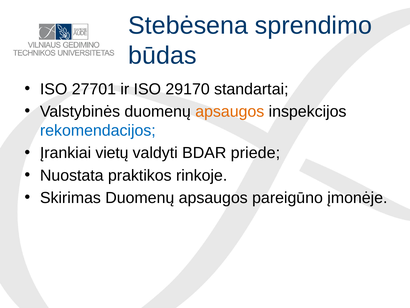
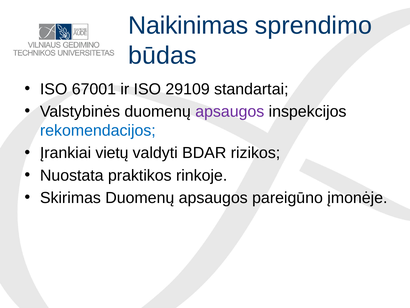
Stebėsena: Stebėsena -> Naikinimas (188, 26)
27701: 27701 -> 67001 (94, 89)
29170: 29170 -> 29109 (188, 89)
apsaugos colour: orange -> purple (230, 111)
priede: priede -> rizikos (255, 153)
